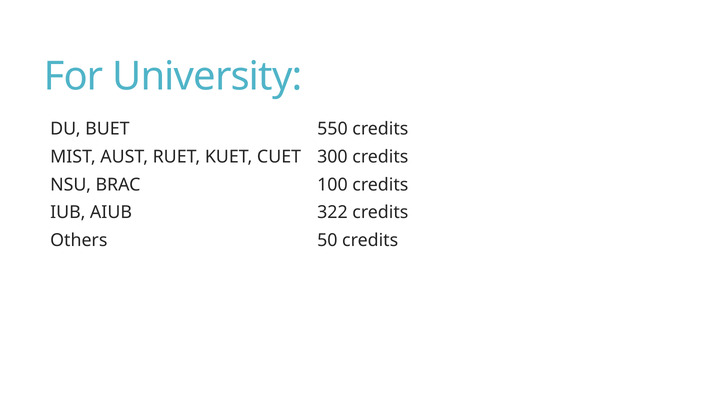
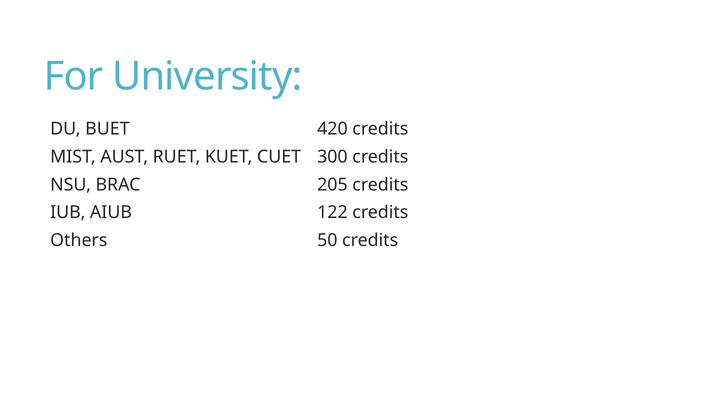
550: 550 -> 420 (332, 129)
100: 100 -> 205 (332, 184)
322: 322 -> 122 (332, 212)
